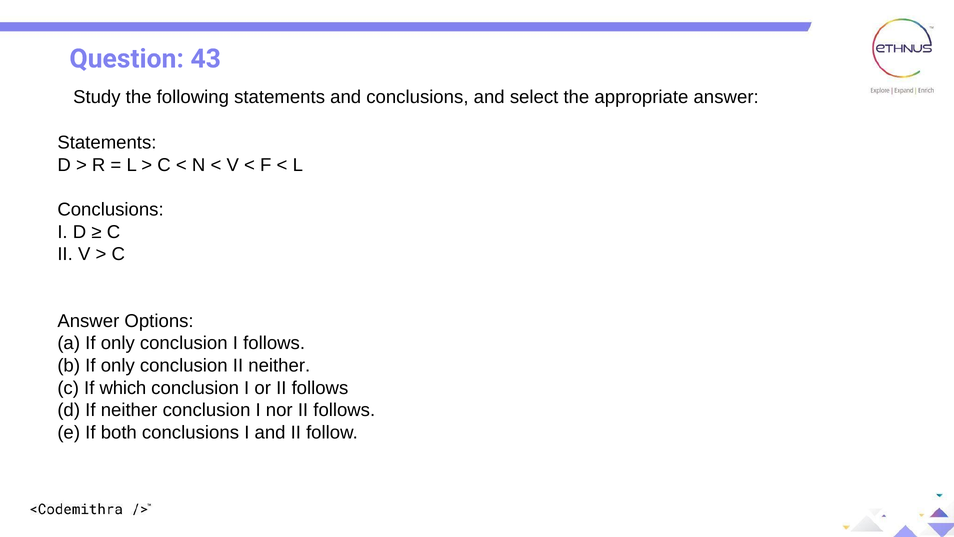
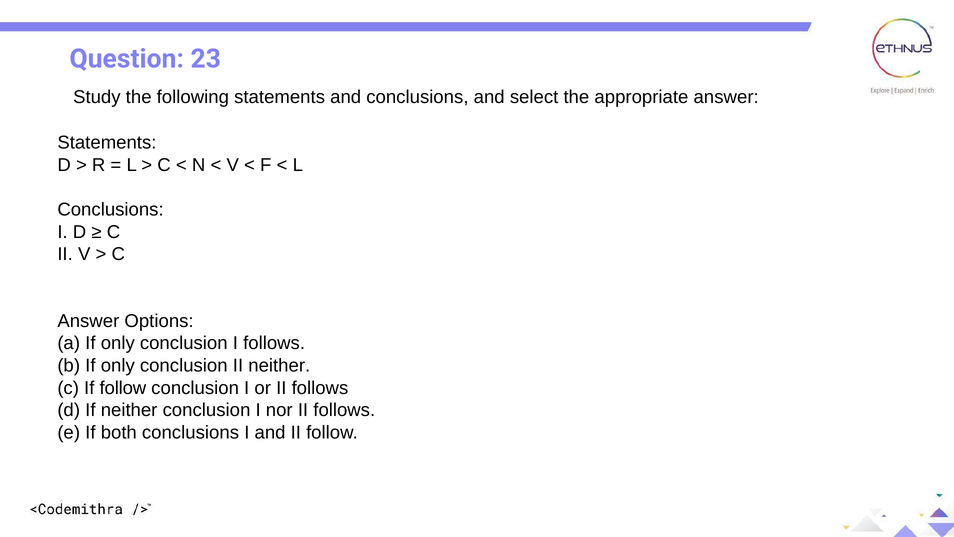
43: 43 -> 23 (206, 59)
If which: which -> follow (123, 388)
